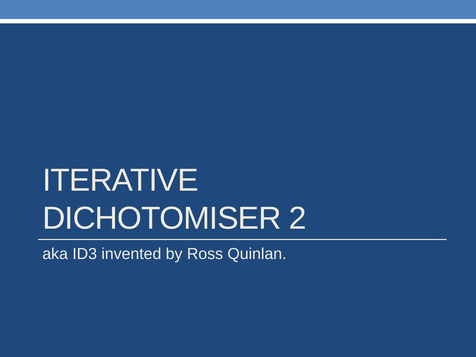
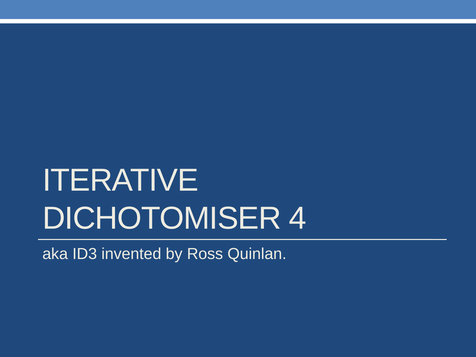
2: 2 -> 4 (298, 218)
